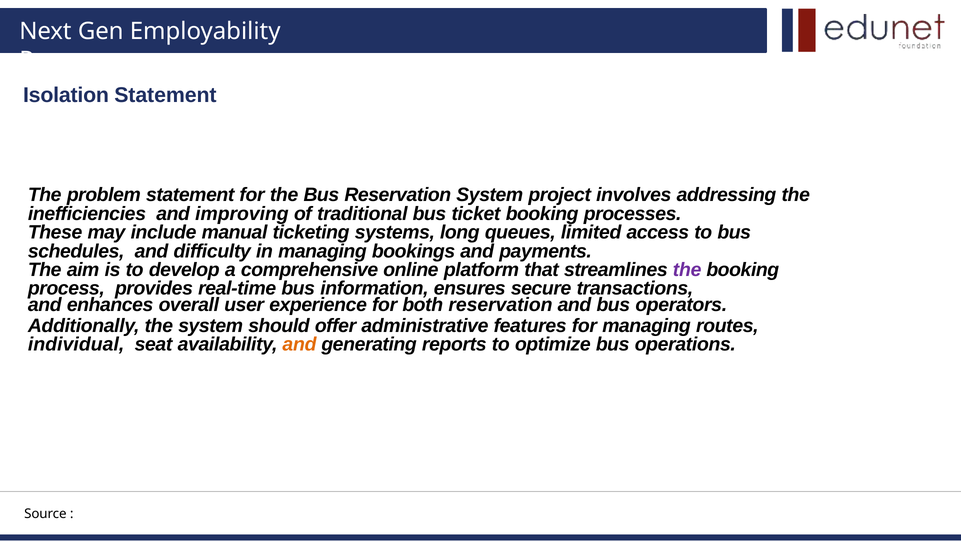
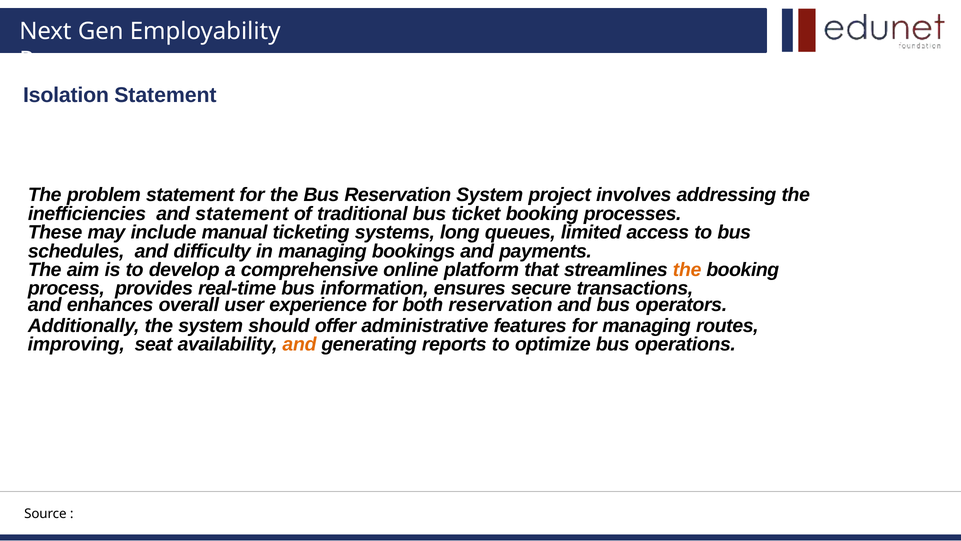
and improving: improving -> statement (242, 214)
the colour: purple -> orange (687, 270)
individual: individual -> improving (76, 345)
